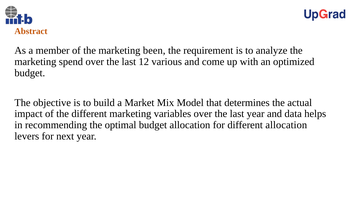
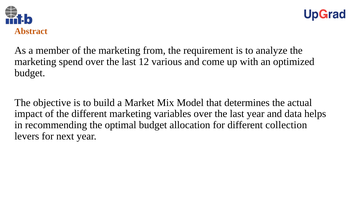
been: been -> from (154, 50)
different allocation: allocation -> collection (286, 125)
